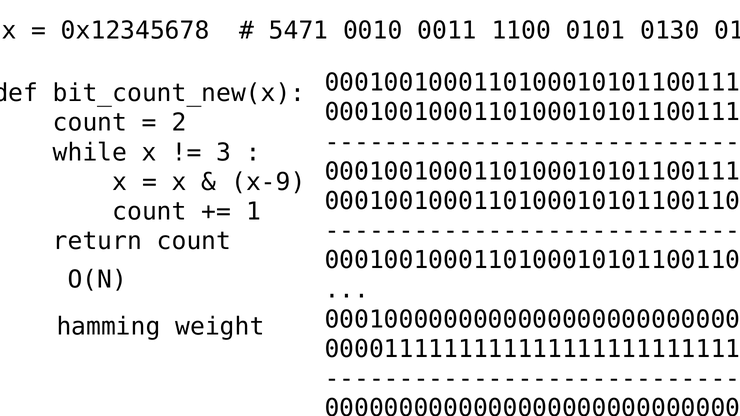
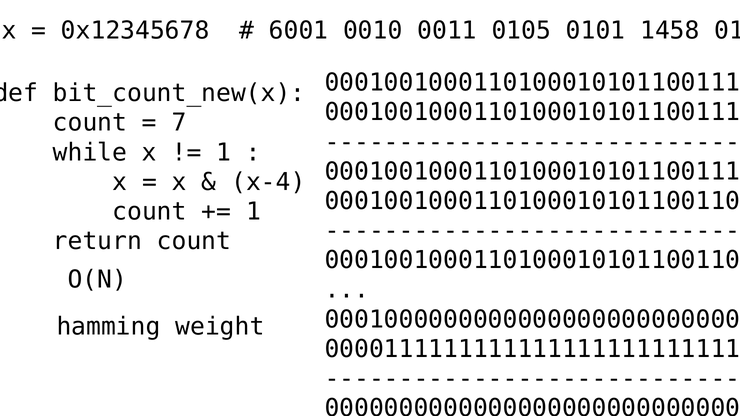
5471: 5471 -> 6001 (299, 30)
1100: 1100 -> 0105 (521, 30)
0130: 0130 -> 1458 (670, 30)
2: 2 -> 7 (179, 123)
3: 3 -> 1 (224, 152)
x-9: x-9 -> x-4 (268, 182)
